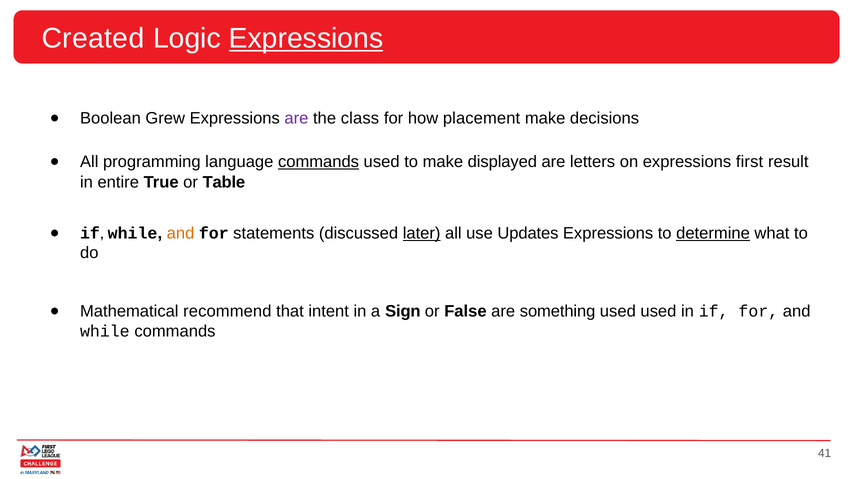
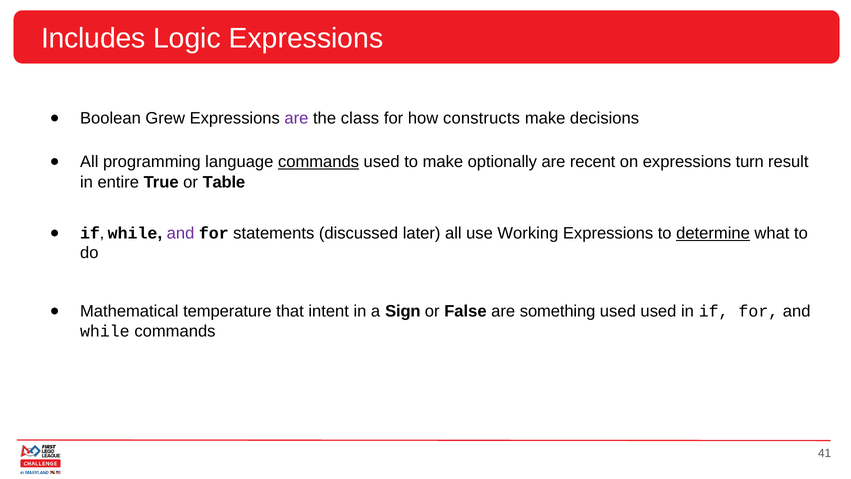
Created: Created -> Includes (93, 39)
Expressions underline: present -> none (306, 39)
placement: placement -> constructs (482, 118)
displayed: displayed -> optionally (502, 162)
letters: letters -> recent (593, 162)
first: first -> turn (750, 162)
and colour: orange -> purple (181, 233)
later underline: present -> none (422, 233)
Updates: Updates -> Working (528, 233)
recommend: recommend -> temperature (227, 311)
